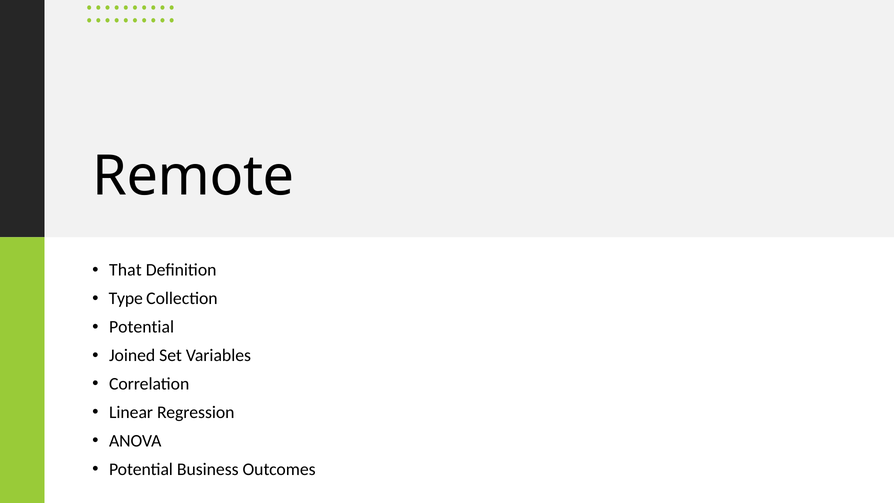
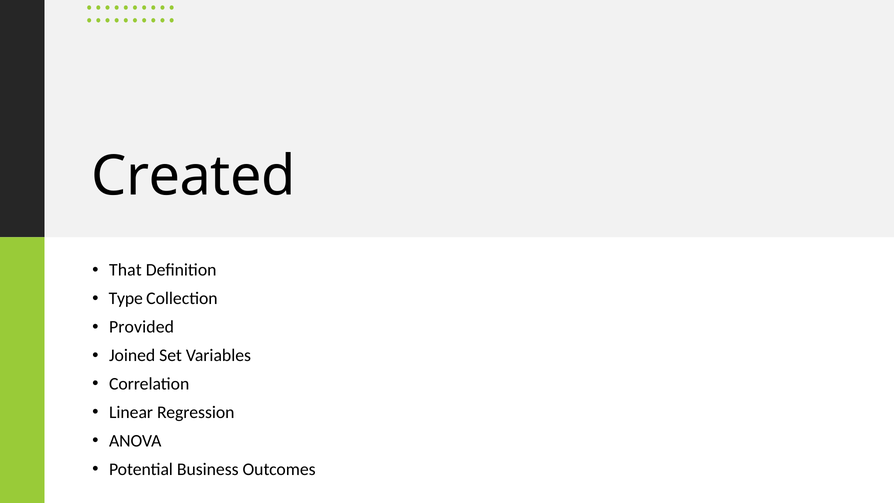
Remote: Remote -> Created (193, 177)
Potential: Potential -> Provided (142, 327)
